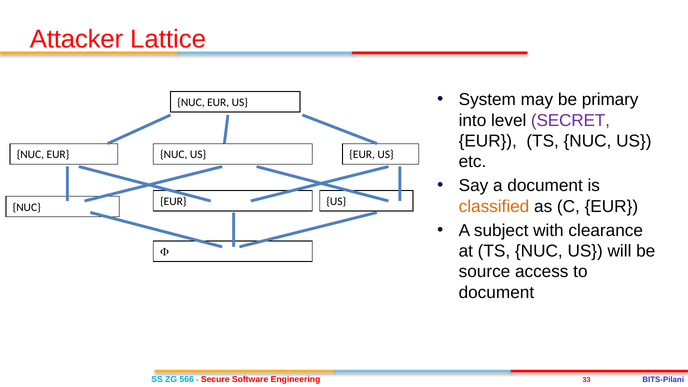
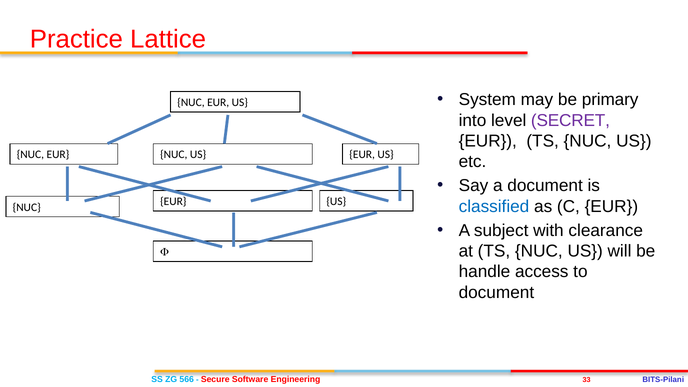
Attacker: Attacker -> Practice (76, 39)
classified colour: orange -> blue (494, 206)
source: source -> handle (484, 272)
